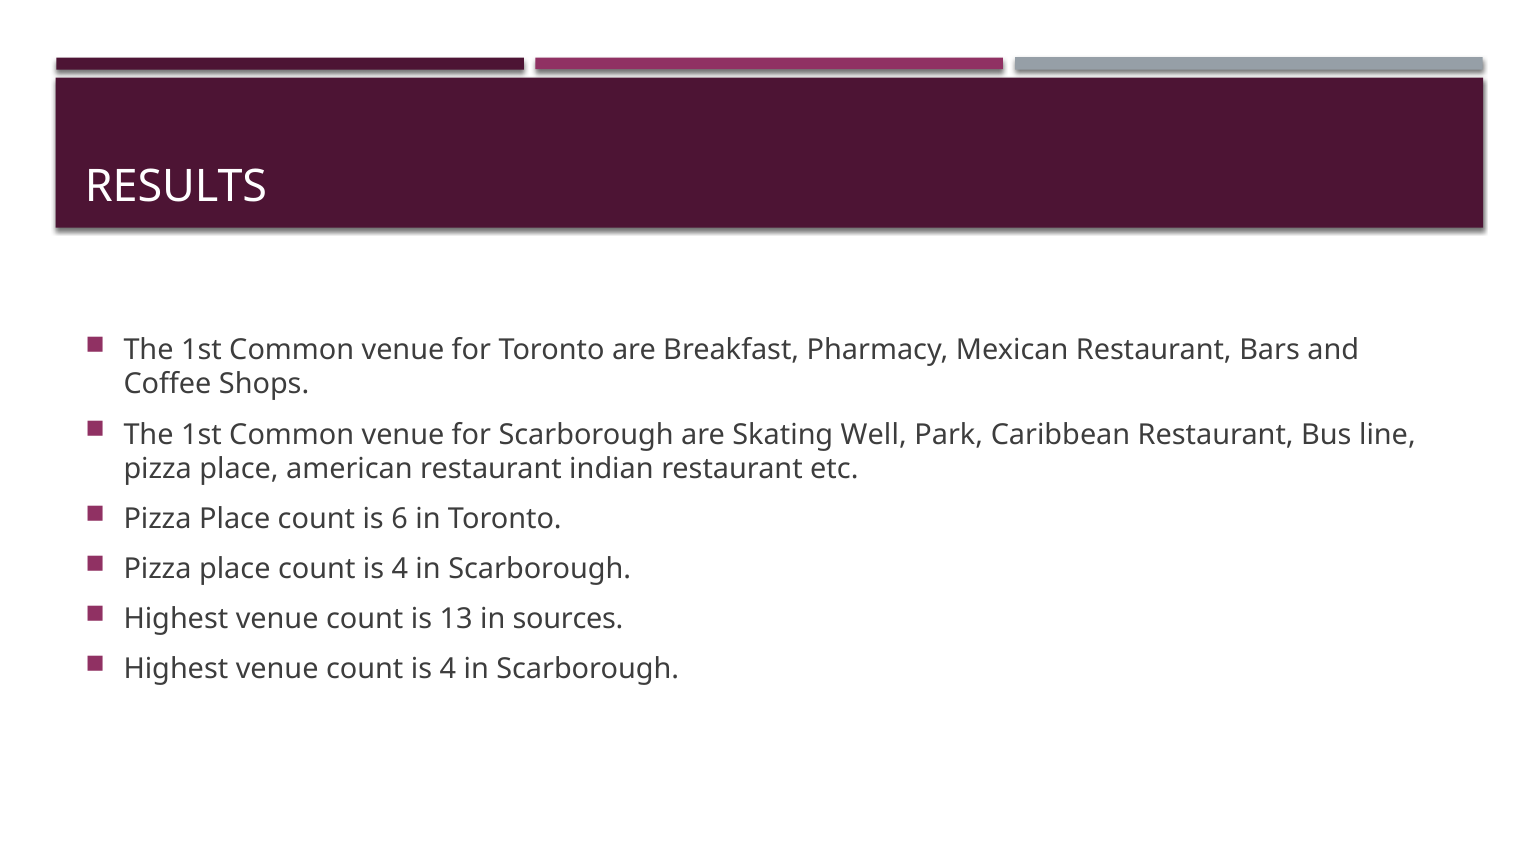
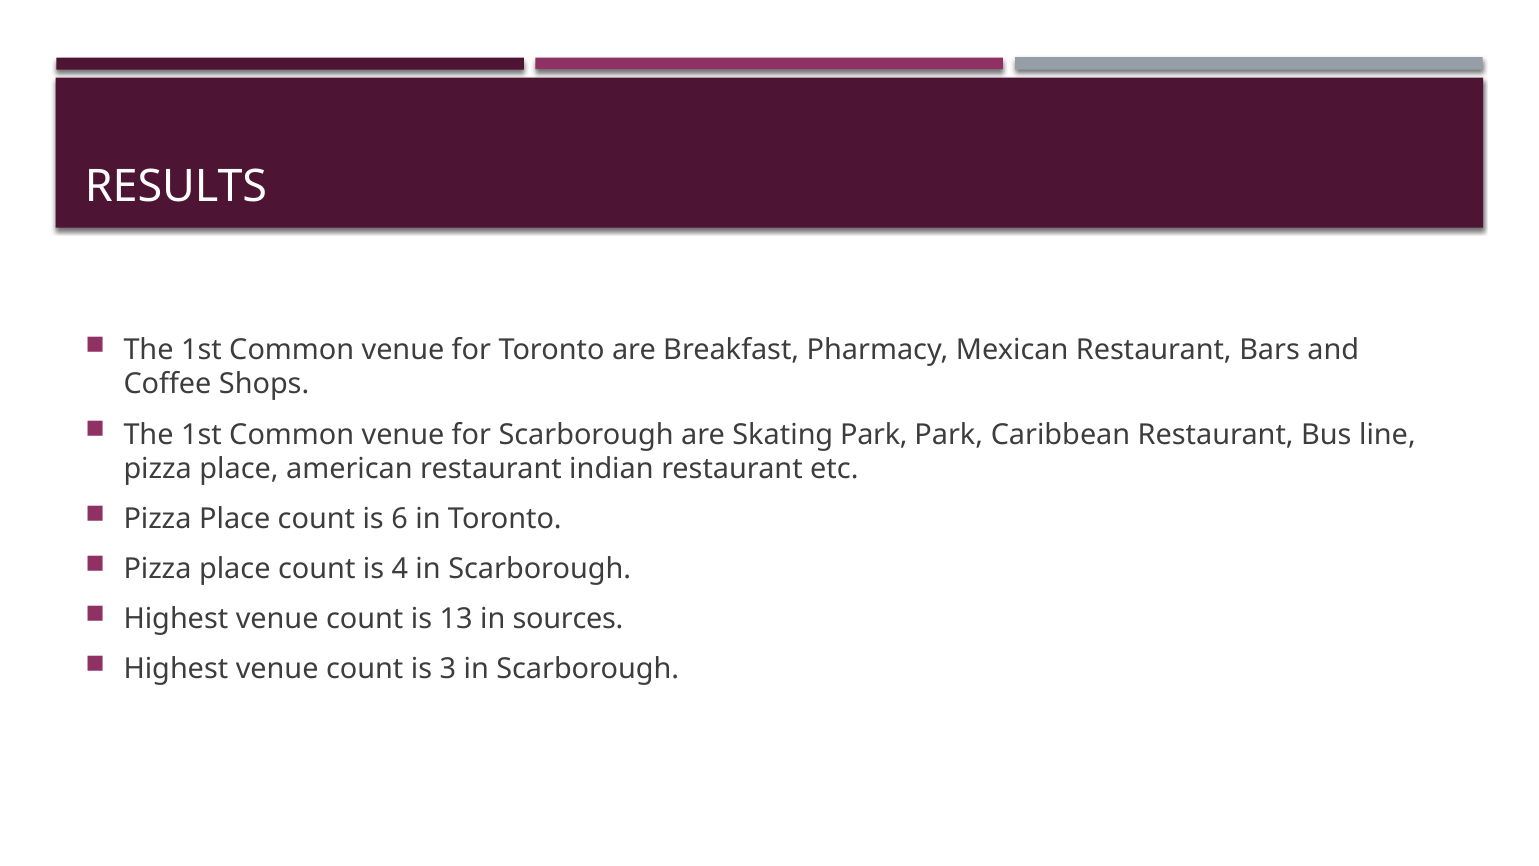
Skating Well: Well -> Park (874, 434)
venue count is 4: 4 -> 3 (448, 669)
